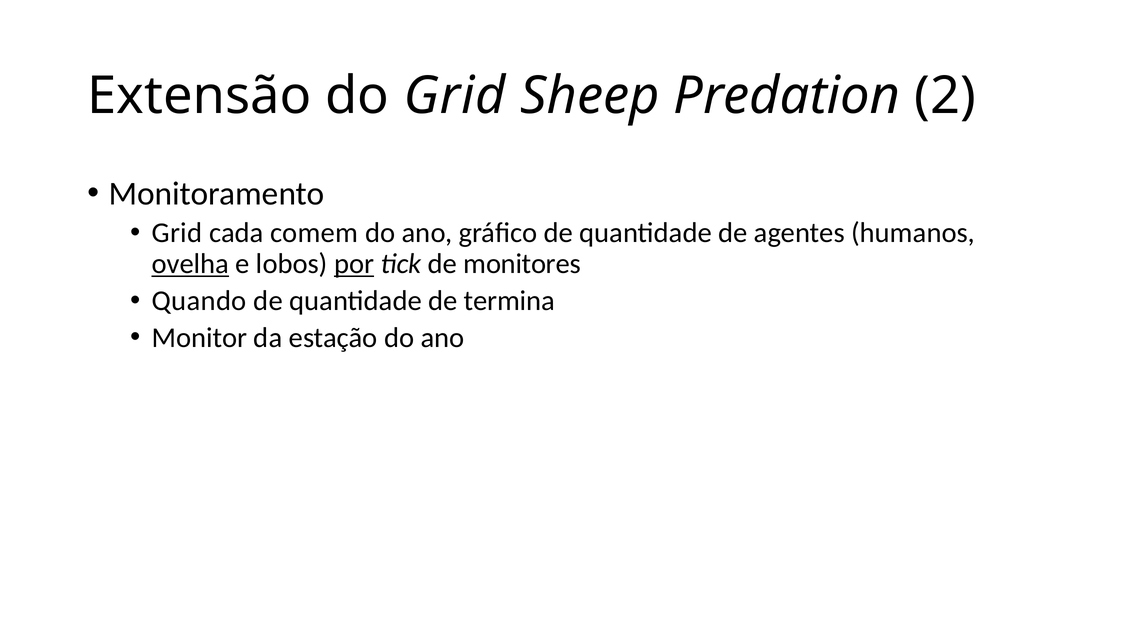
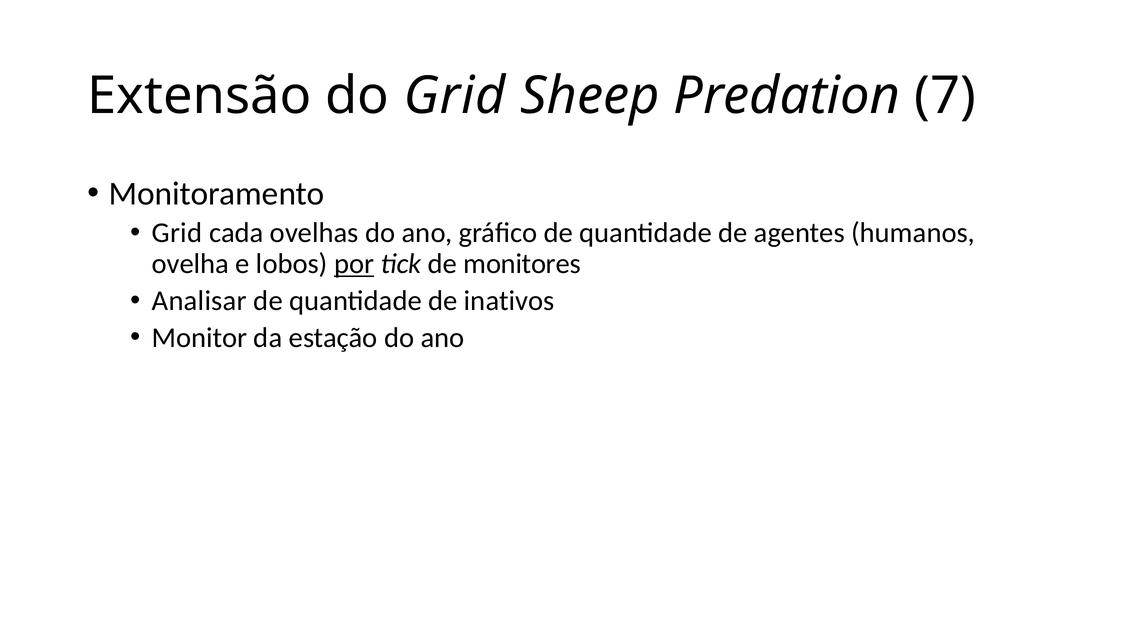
2: 2 -> 7 (945, 96)
comem: comem -> ovelhas (314, 233)
ovelha underline: present -> none (190, 264)
Quando: Quando -> Analisar (199, 301)
termina: termina -> inativos (509, 301)
